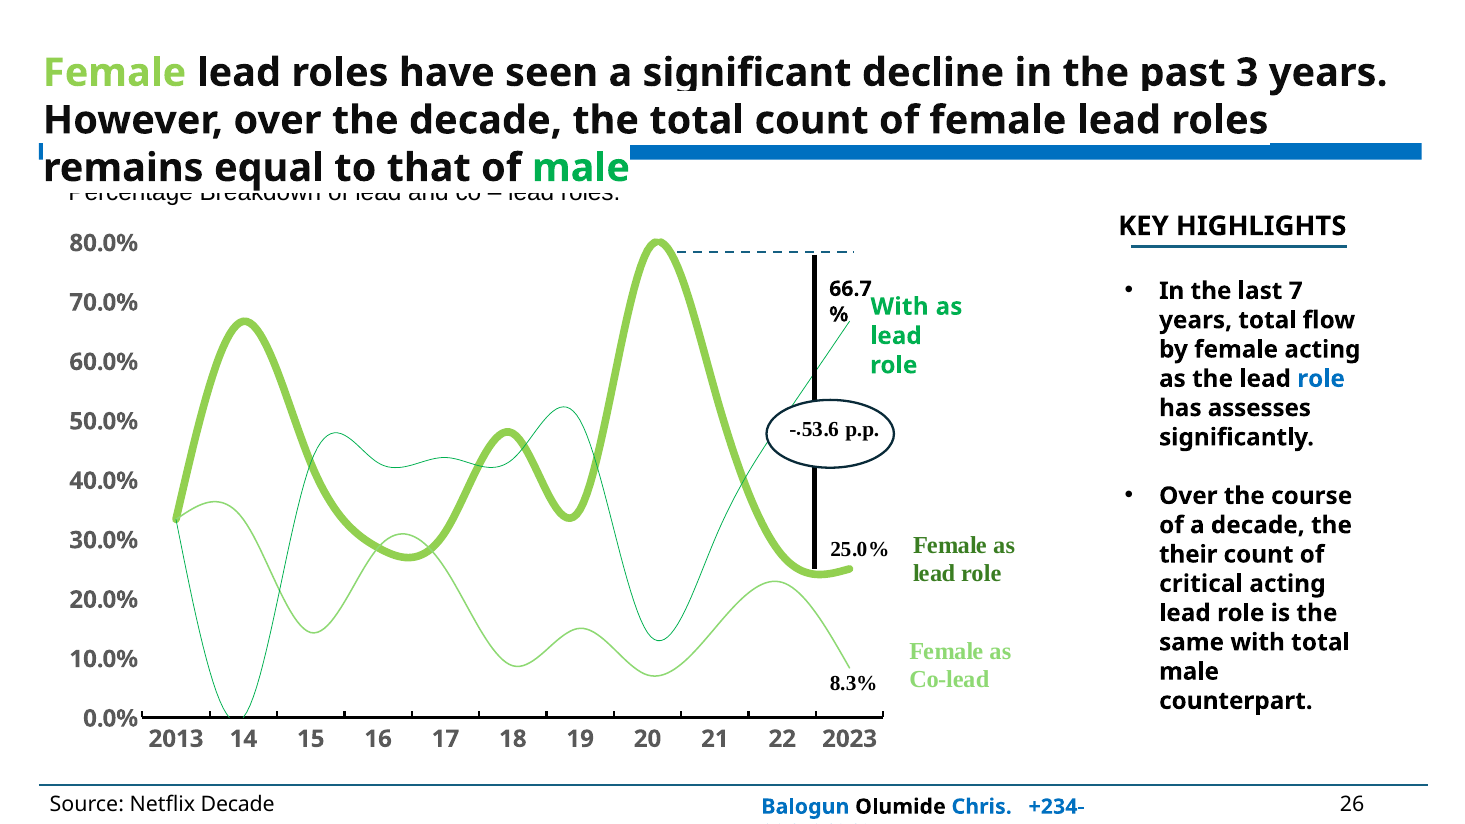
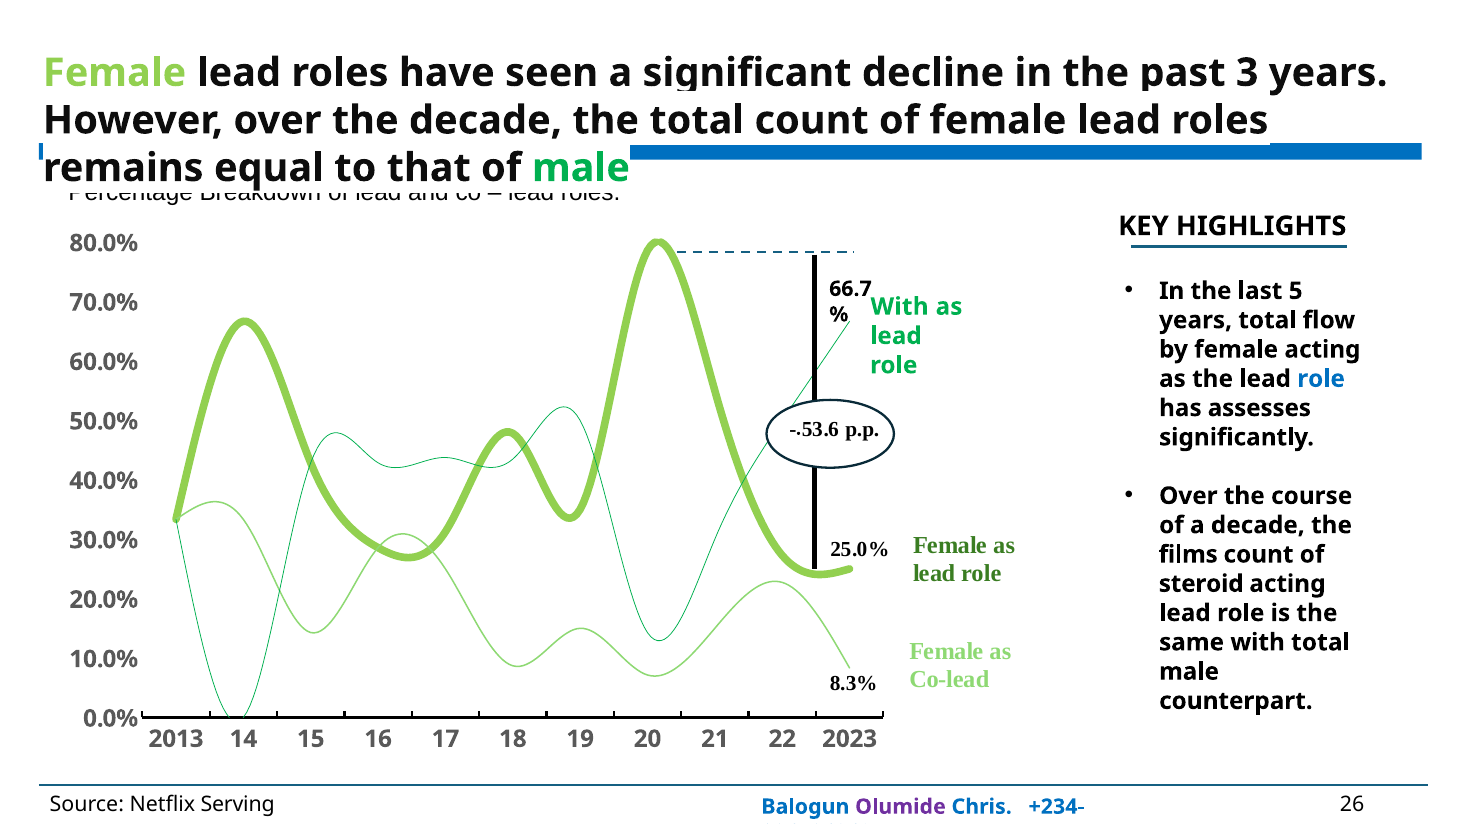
7: 7 -> 5 (1296, 291)
their: their -> films (1188, 555)
critical: critical -> steroid (1201, 584)
Netflix Decade: Decade -> Serving (238, 805)
Olumide colour: black -> purple (900, 807)
